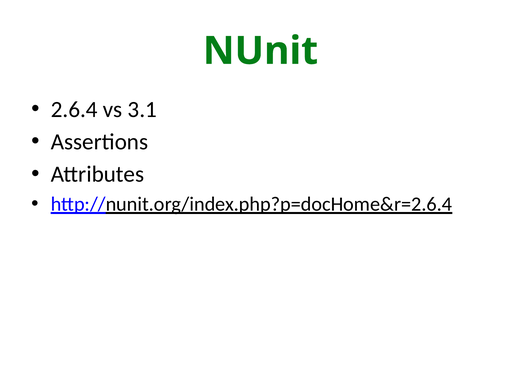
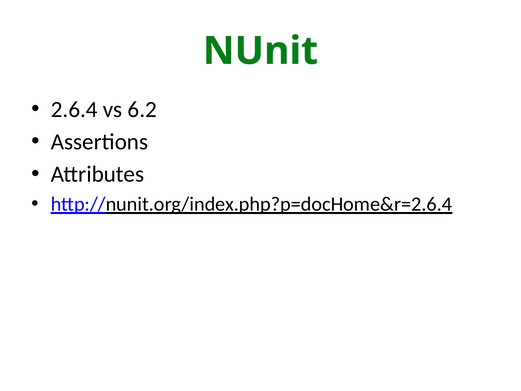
3.1: 3.1 -> 6.2 (142, 109)
